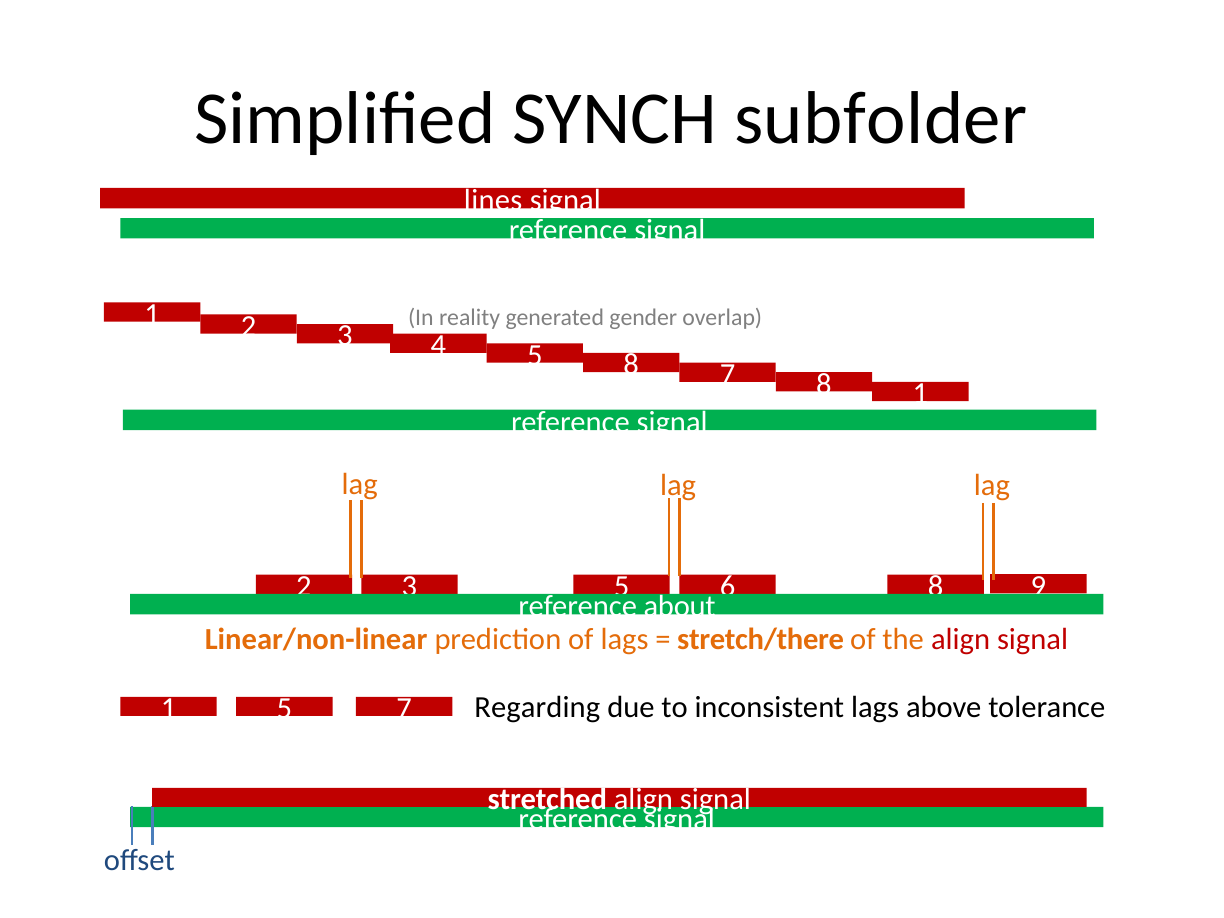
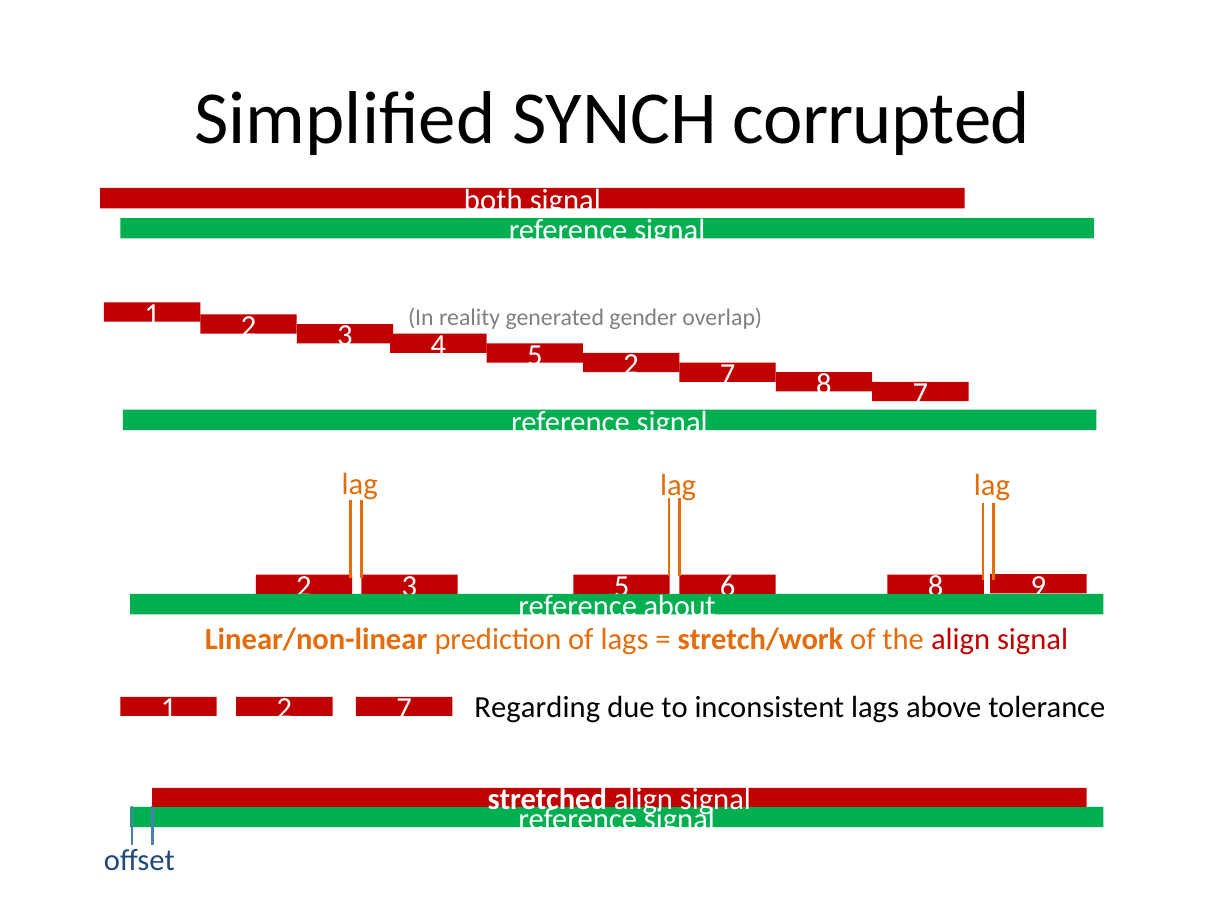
subfolder: subfolder -> corrupted (881, 118)
lines: lines -> both (493, 200)
5 8: 8 -> 2 (631, 365)
8 1: 1 -> 7 (920, 394)
stretch/there: stretch/there -> stretch/work (761, 640)
5: 5 -> 2 (284, 709)
